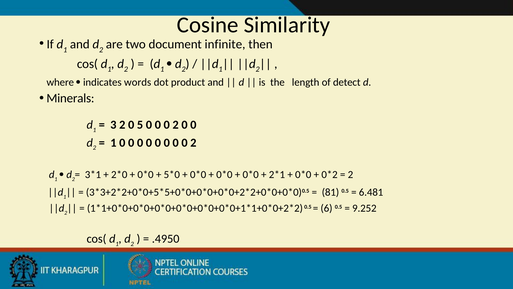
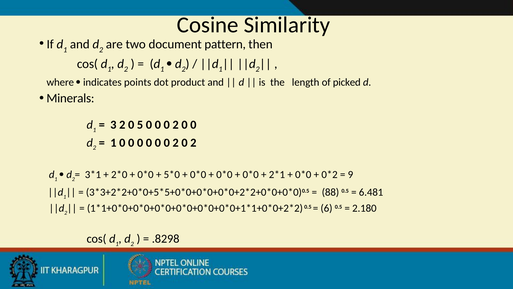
infinite: infinite -> pattern (225, 44)
words: words -> points (138, 82)
detect: detect -> picked (347, 82)
0: 0 -> 2 (176, 142)
2: 2 -> 9 (350, 174)
81: 81 -> 88 (330, 192)
9.252: 9.252 -> 2.180 (364, 208)
.4950: .4950 -> .8298 (166, 239)
